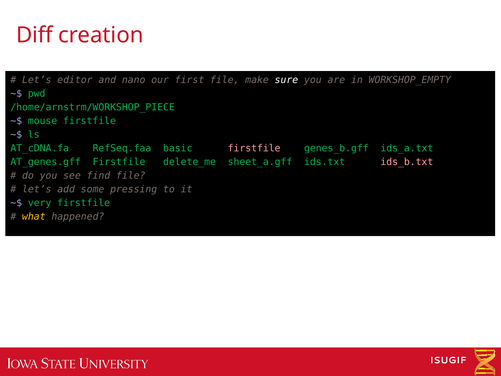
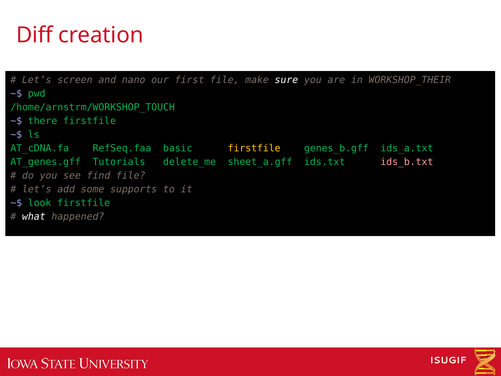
editor: editor -> screen (75, 80)
WORKSHOP_EMPTY: WORKSHOP_EMPTY -> WORKSHOP_THEIR (410, 80)
/home/arnstrm/WORKSHOP_PIECE: /home/arnstrm/WORKSHOP_PIECE -> /home/arnstrm/WORKSHOP_TOUCH (93, 107)
mouse: mouse -> there (43, 121)
firstfile colour: pink -> yellow (254, 148)
AT_genes.gff Firstfile: Firstfile -> Tutorials (119, 162)
pressing: pressing -> supports (134, 189)
very: very -> look (40, 203)
what colour: yellow -> white (34, 216)
